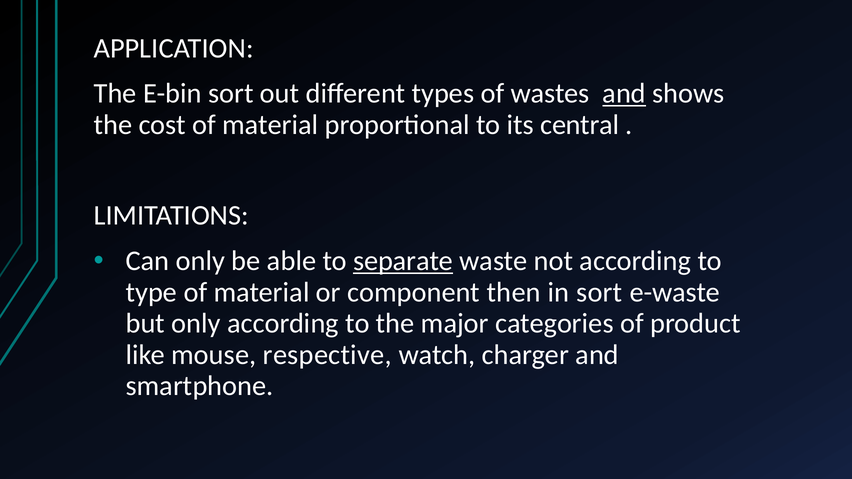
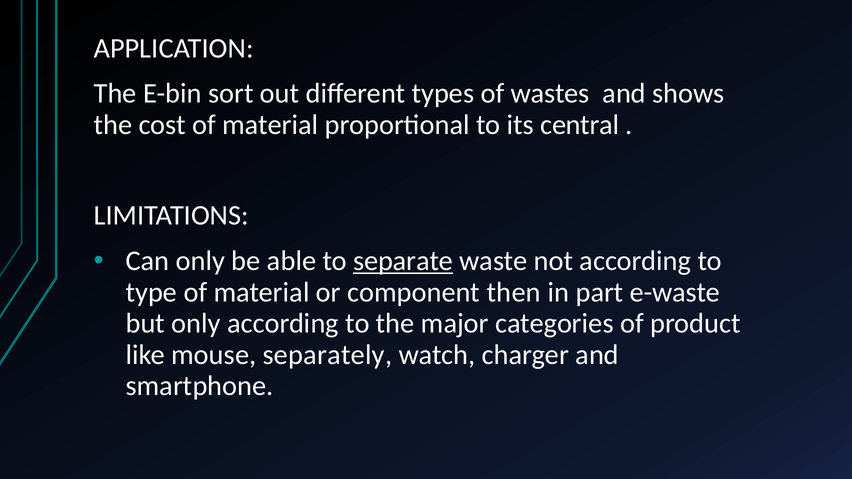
and underline: present -> none (624, 94)
in sort: sort -> part (600, 292)
respective: respective -> separately (327, 355)
